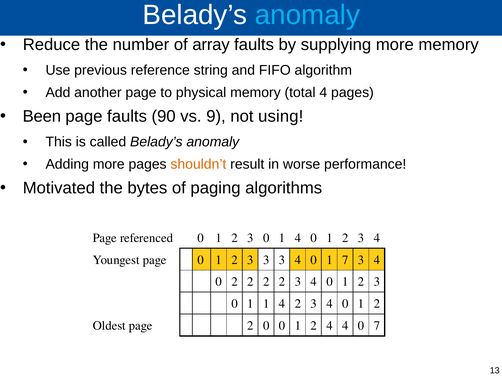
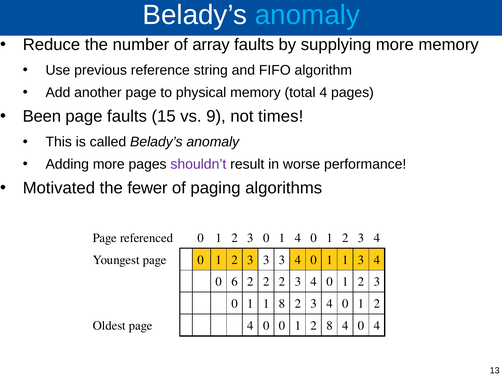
90: 90 -> 15 (164, 116)
using: using -> times (281, 116)
shouldn’t colour: orange -> purple (198, 164)
bytes: bytes -> fewer (147, 188)
4 0 1 7: 7 -> 1 (345, 259)
0 2: 2 -> 6 (235, 281)
1 1 4: 4 -> 8 (282, 303)
page 2: 2 -> 4 (250, 325)
2 4: 4 -> 8 (330, 325)
0 7: 7 -> 4 (377, 325)
